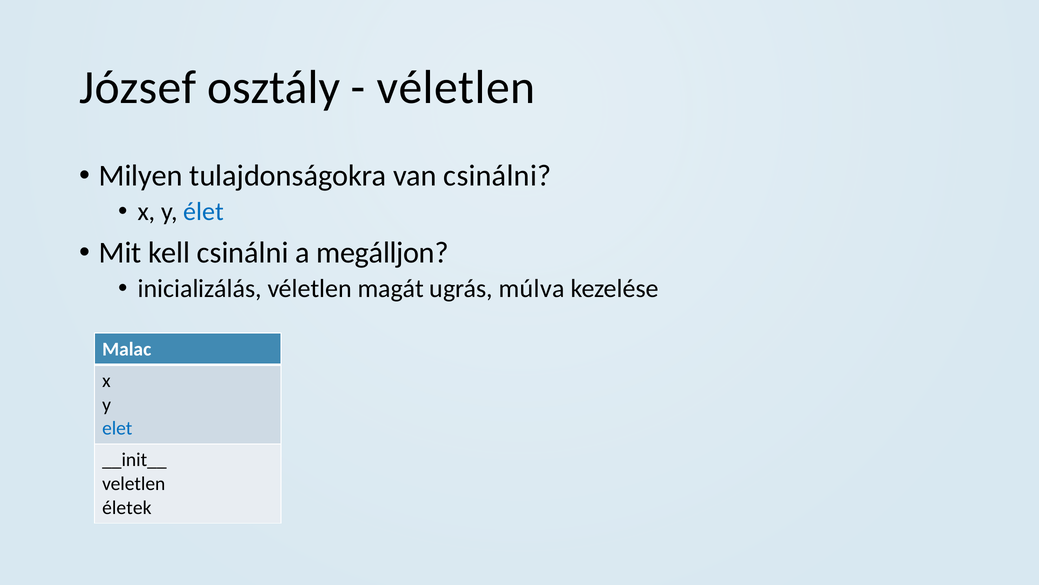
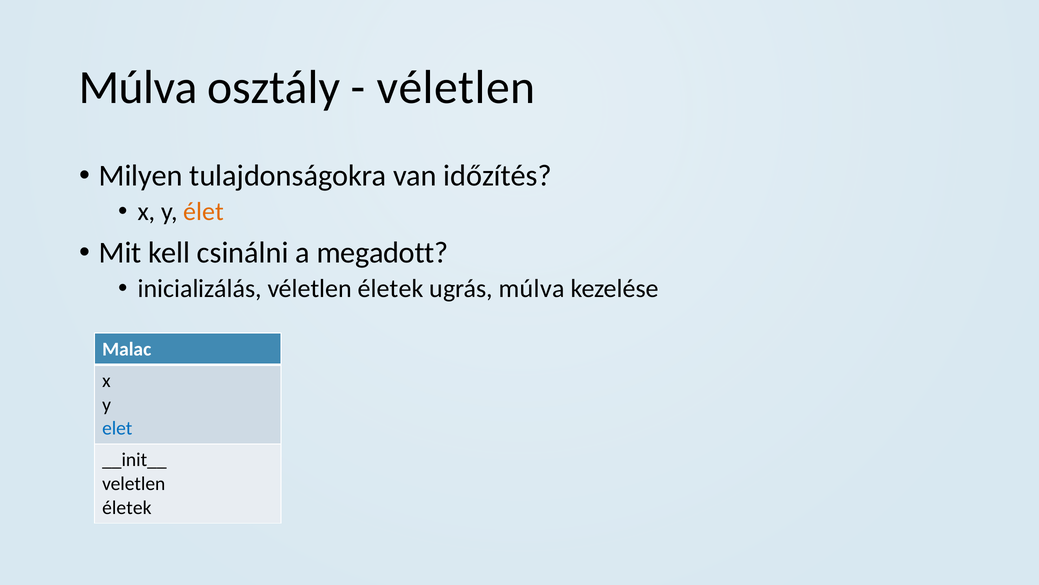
József: József -> Múlva (138, 87)
van csinálni: csinálni -> időzítés (498, 176)
élet colour: blue -> orange (204, 211)
megálljon: megálljon -> megadott (382, 253)
véletlen magát: magát -> életek (391, 288)
